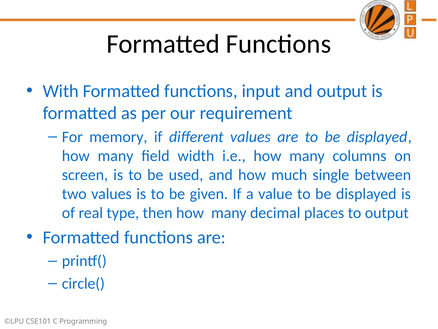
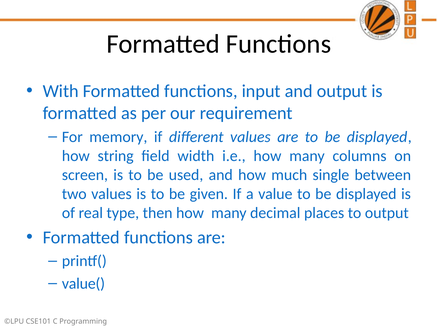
many: many -> string (116, 156)
circle(: circle( -> value( (83, 283)
